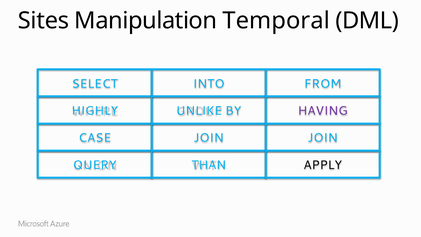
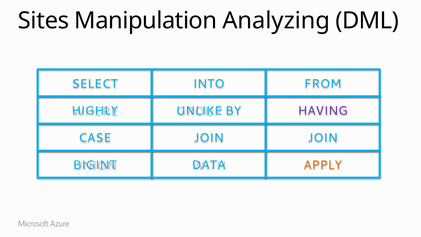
Temporal: Temporal -> Analyzing (276, 21)
QUERY: QUERY -> BIGINT (95, 165)
THAN: THAN -> DATA (209, 165)
APPLY colour: black -> orange (323, 165)
